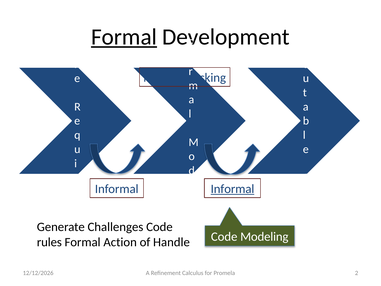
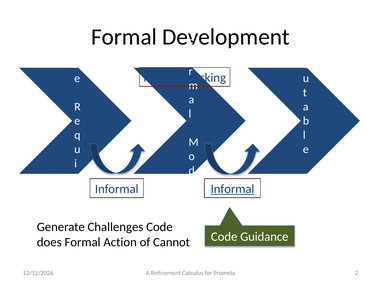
Formal underline: present -> none (124, 37)
Modeling: Modeling -> Guidance (264, 236)
rules: rules -> does (49, 242)
Handle: Handle -> Cannot (172, 242)
